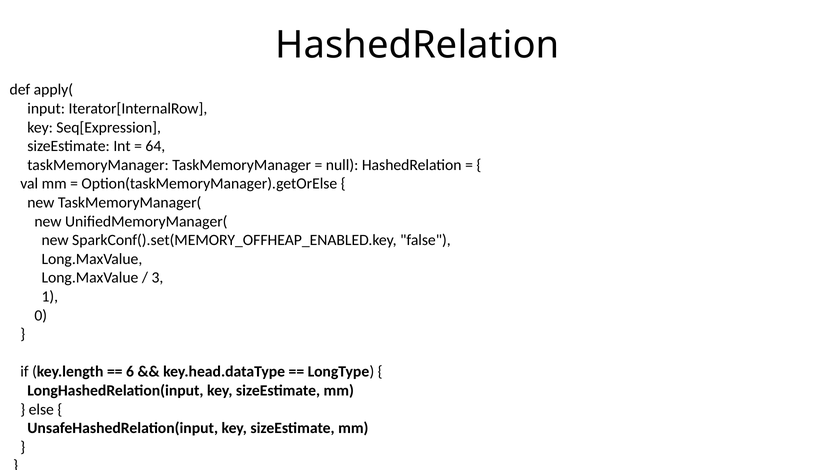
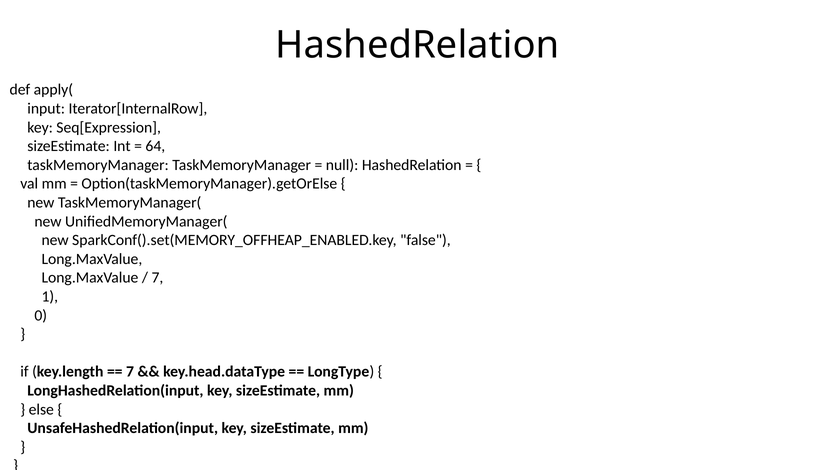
3: 3 -> 7 (157, 278)
6: 6 -> 7 (130, 371)
